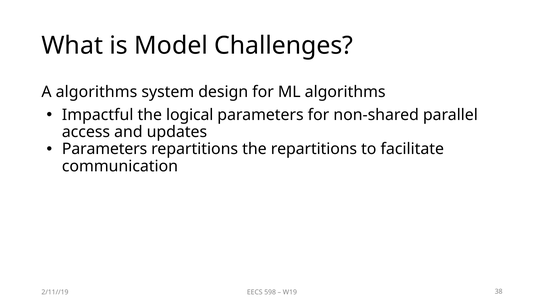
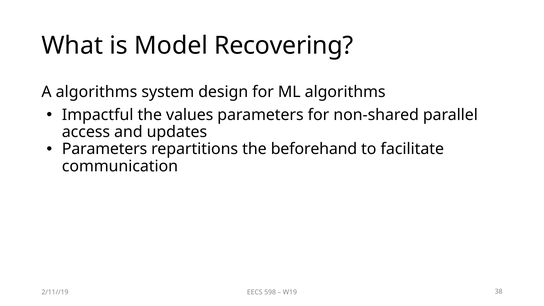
Challenges: Challenges -> Recovering (284, 46)
logical: logical -> values (190, 115)
the repartitions: repartitions -> beforehand (314, 149)
